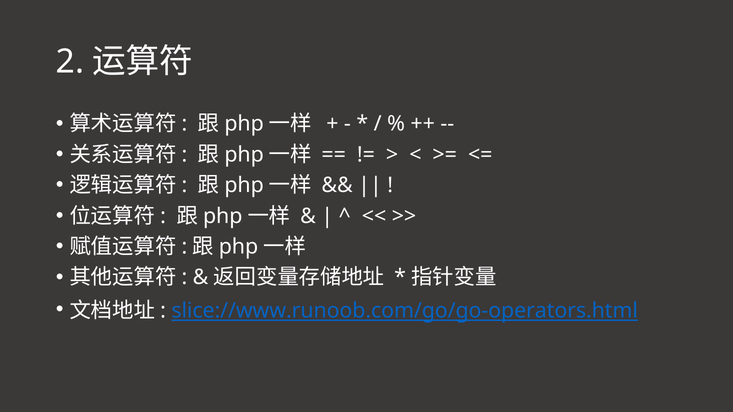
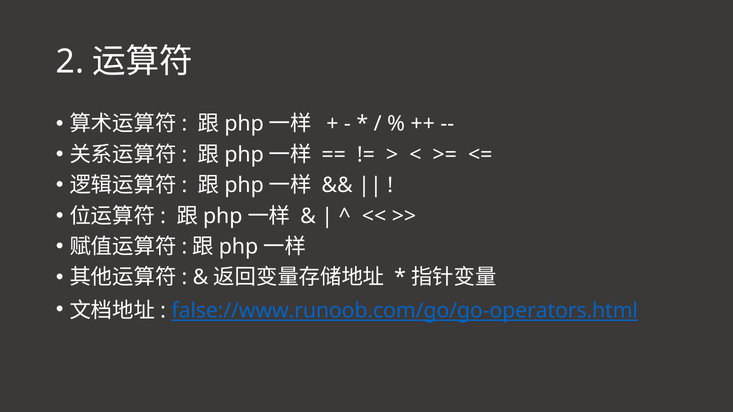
slice://www.runoob.com/go/go-operators.html: slice://www.runoob.com/go/go-operators.html -> false://www.runoob.com/go/go-operators.html (405, 311)
